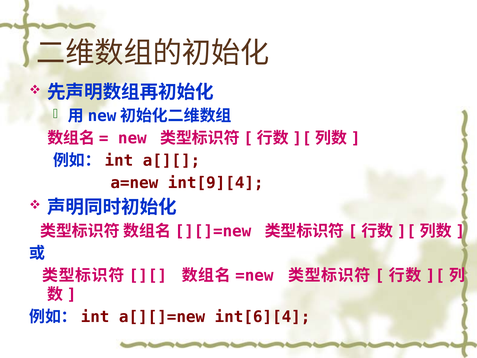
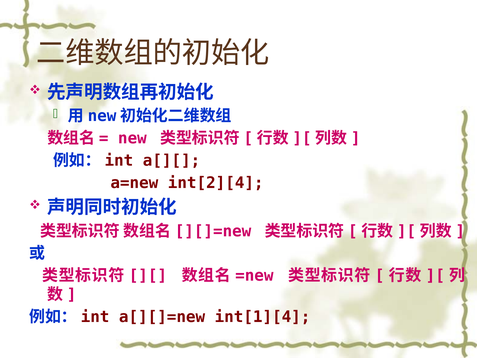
int[9][4: int[9][4 -> int[2][4 (216, 183)
int[6][4: int[6][4 -> int[1][4 (263, 317)
